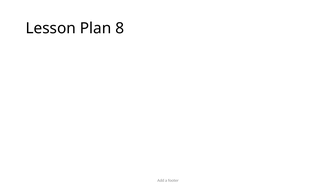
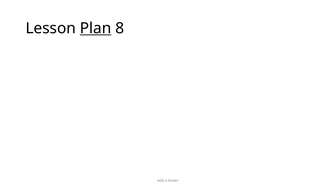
Plan underline: none -> present (96, 28)
